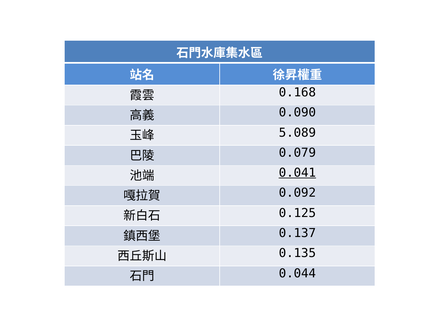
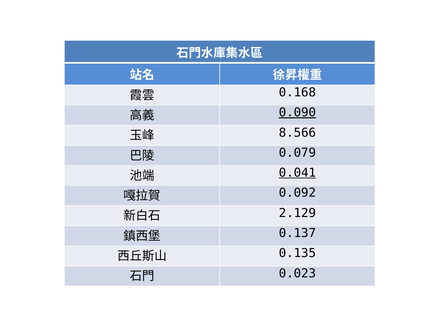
0.090 underline: none -> present (297, 113)
5.089: 5.089 -> 8.566 (297, 133)
0.125: 0.125 -> 2.129 (297, 213)
0.044: 0.044 -> 0.023 (297, 274)
